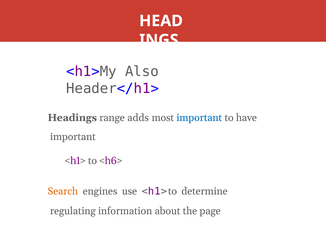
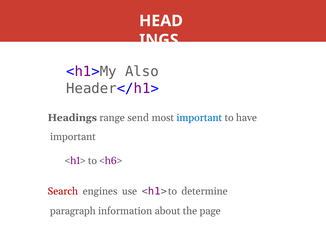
adds: adds -> send (138, 117)
Search colour: orange -> red (63, 191)
regulating: regulating -> paragraph (73, 210)
